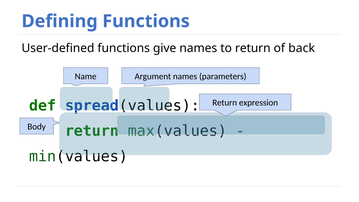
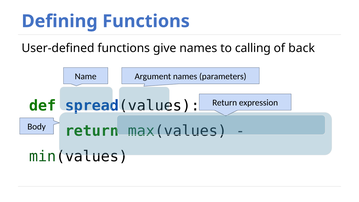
to return: return -> calling (253, 48)
